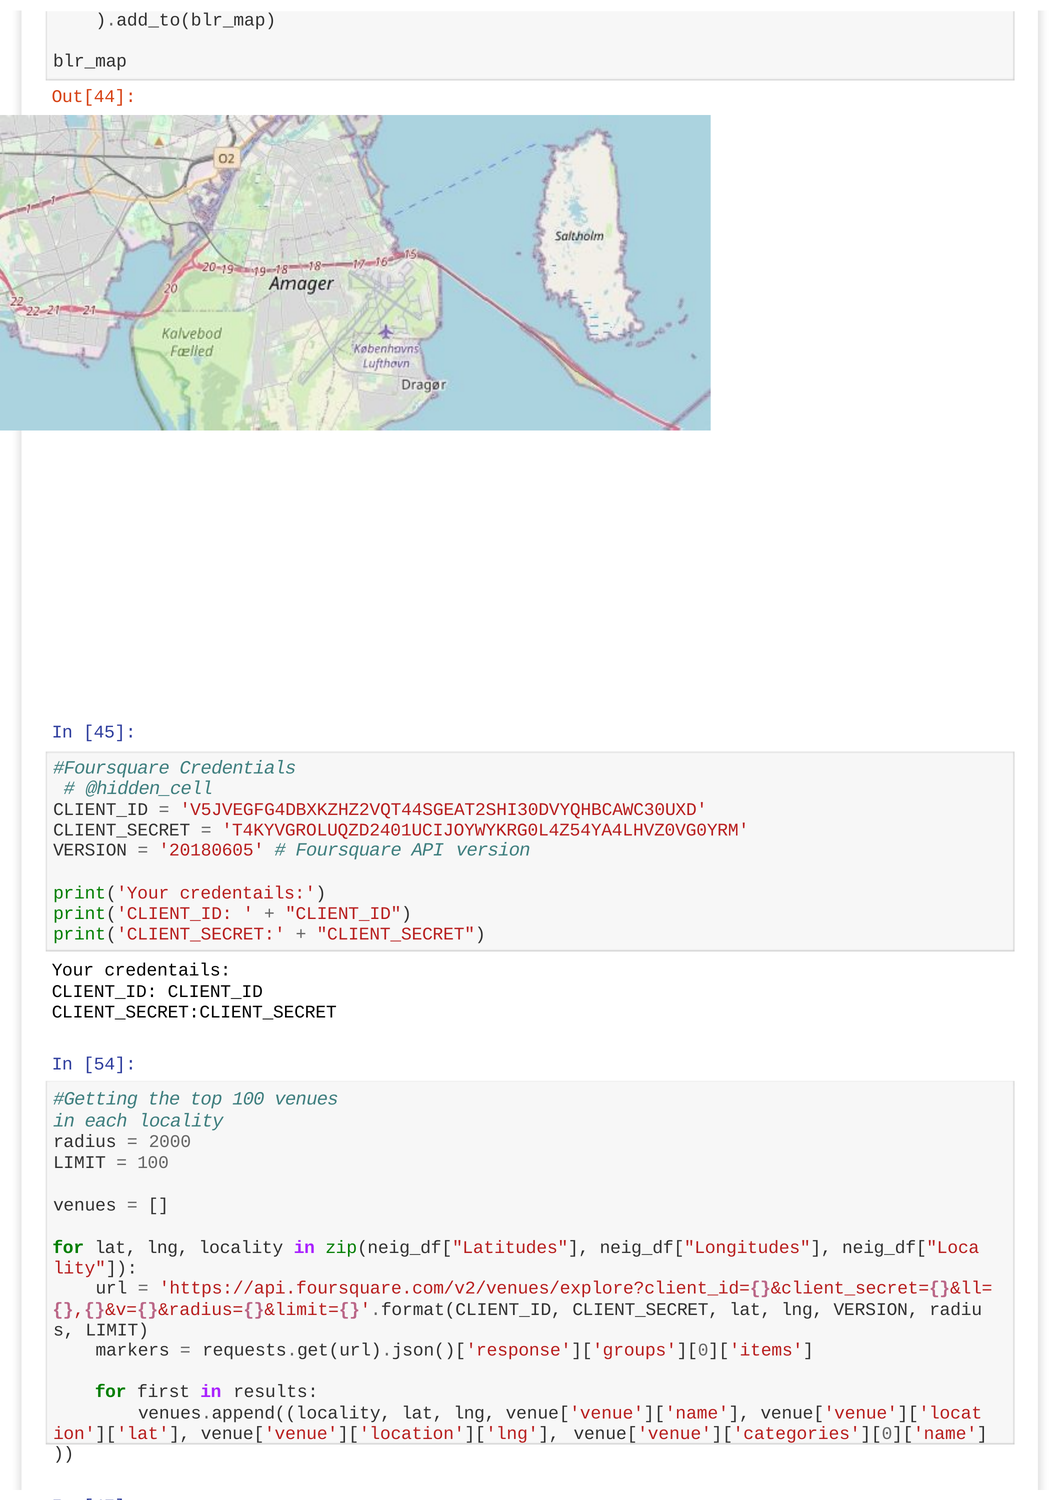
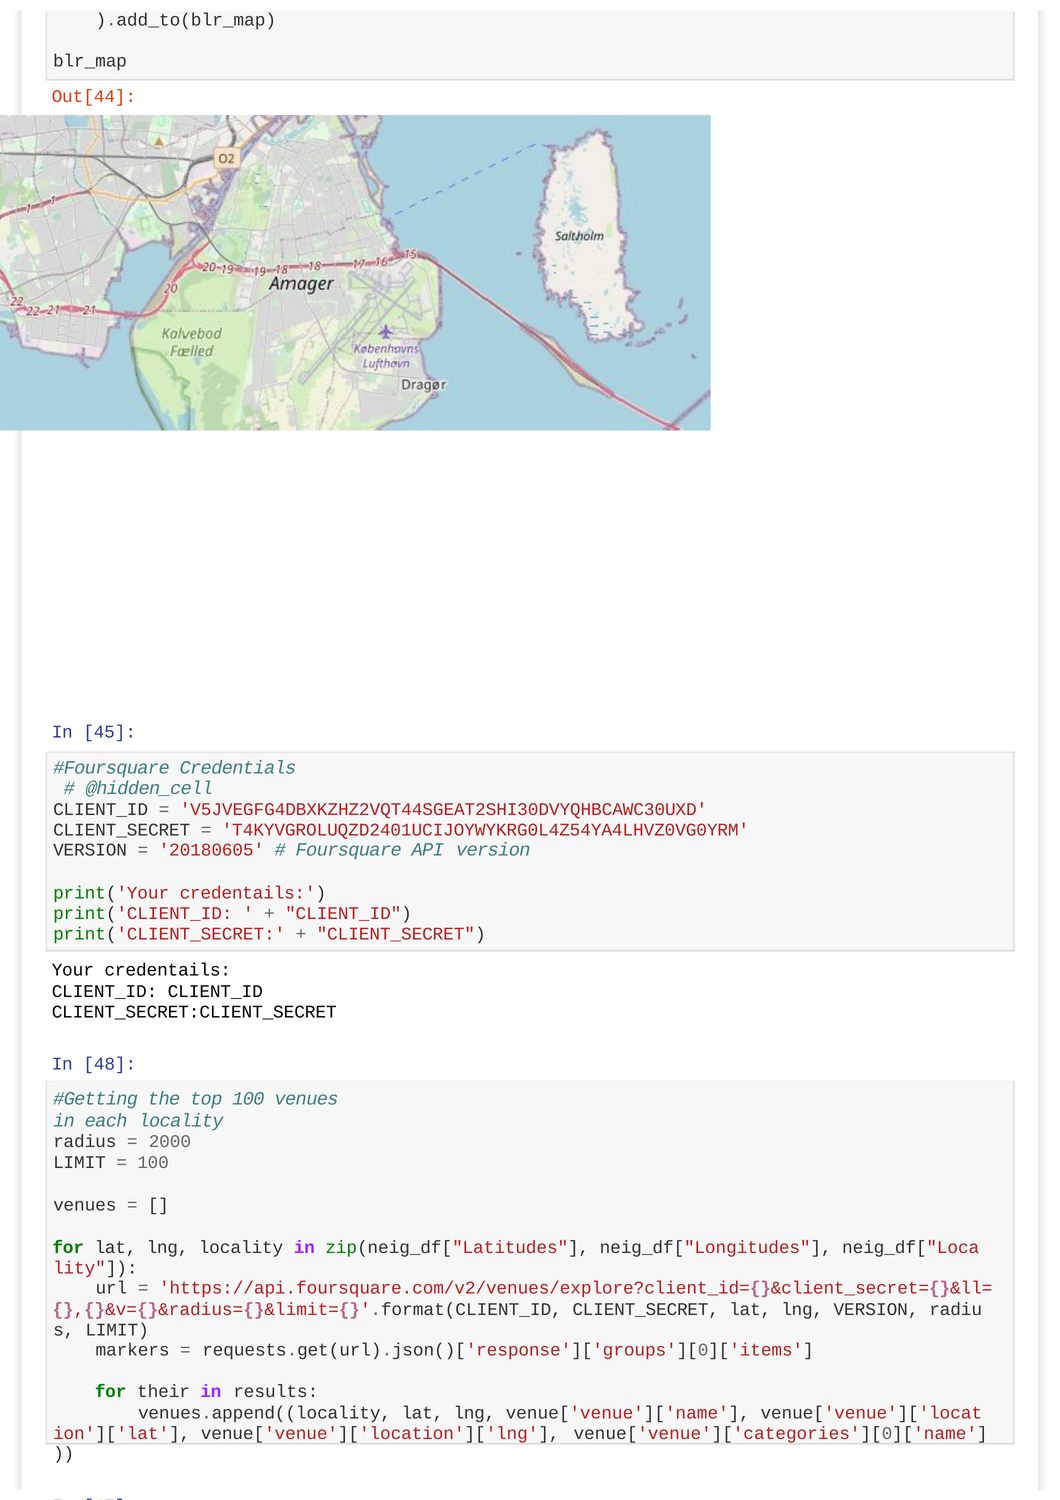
54: 54 -> 48 (110, 1064)
first: first -> their (164, 1392)
